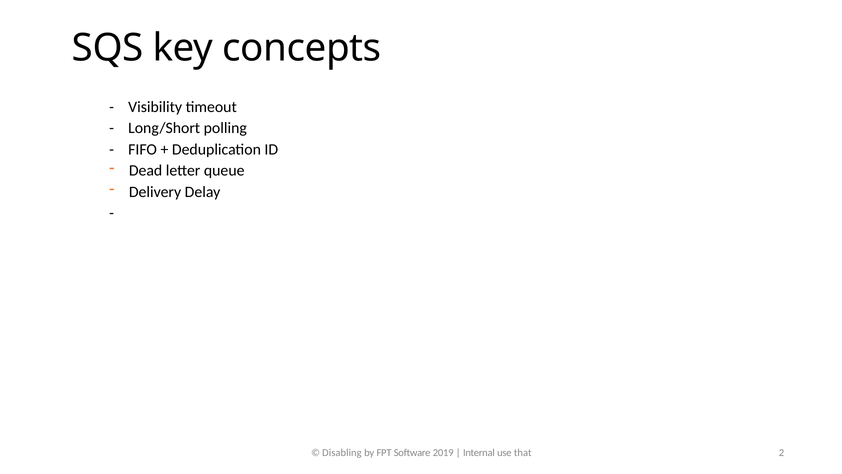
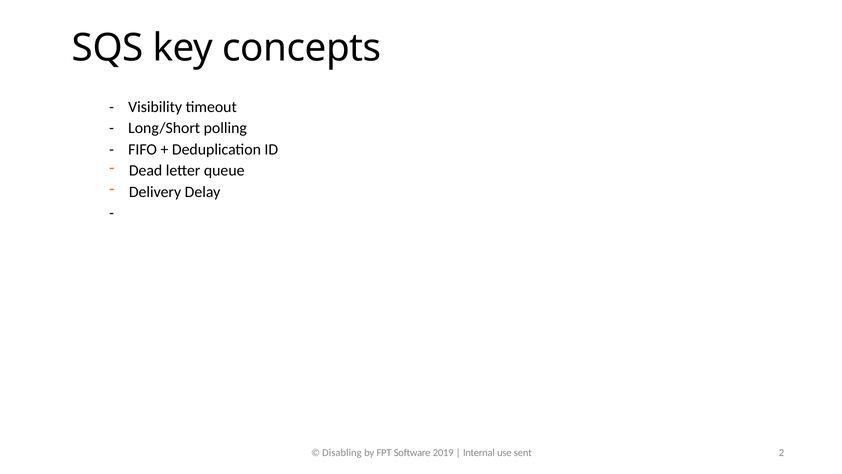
that: that -> sent (523, 452)
